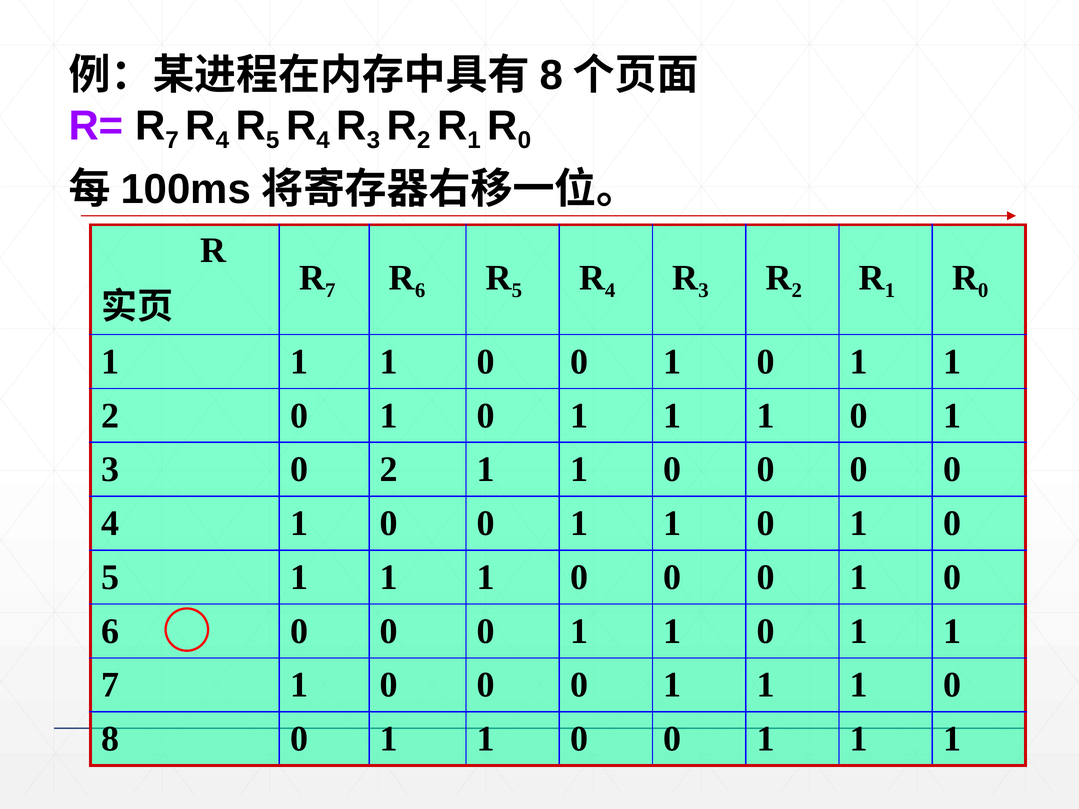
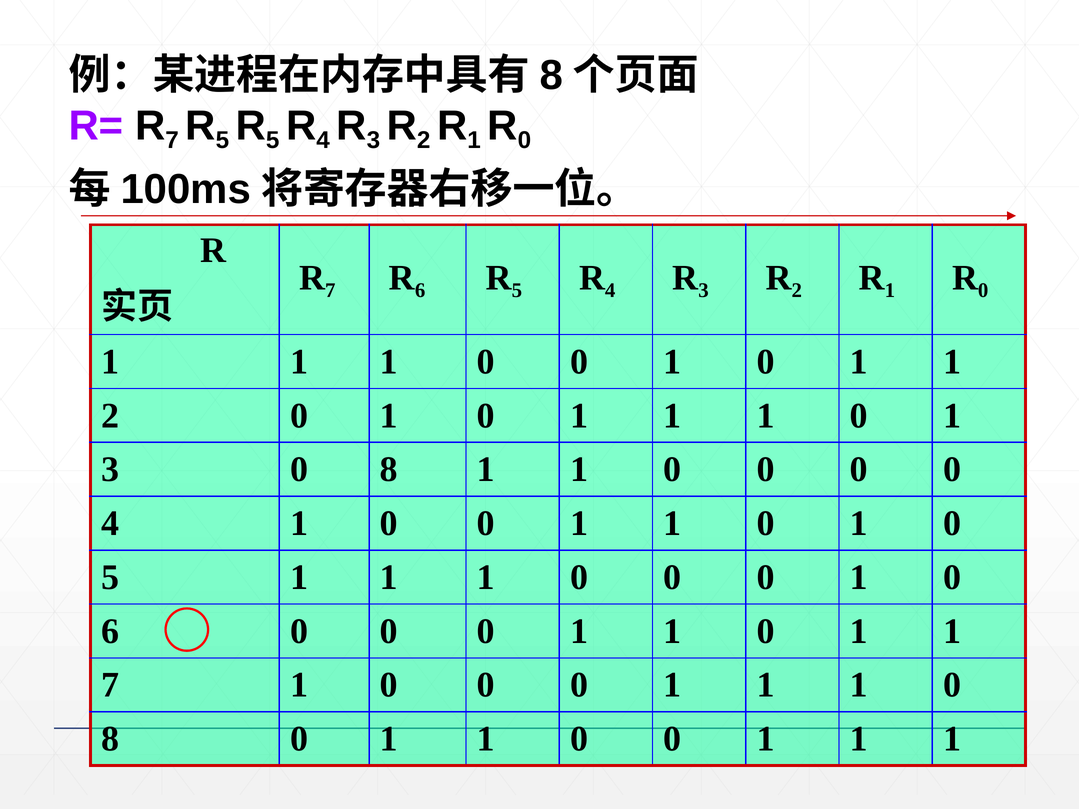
7 R 4: 4 -> 5 (222, 140)
3 0 2: 2 -> 8 (389, 470)
